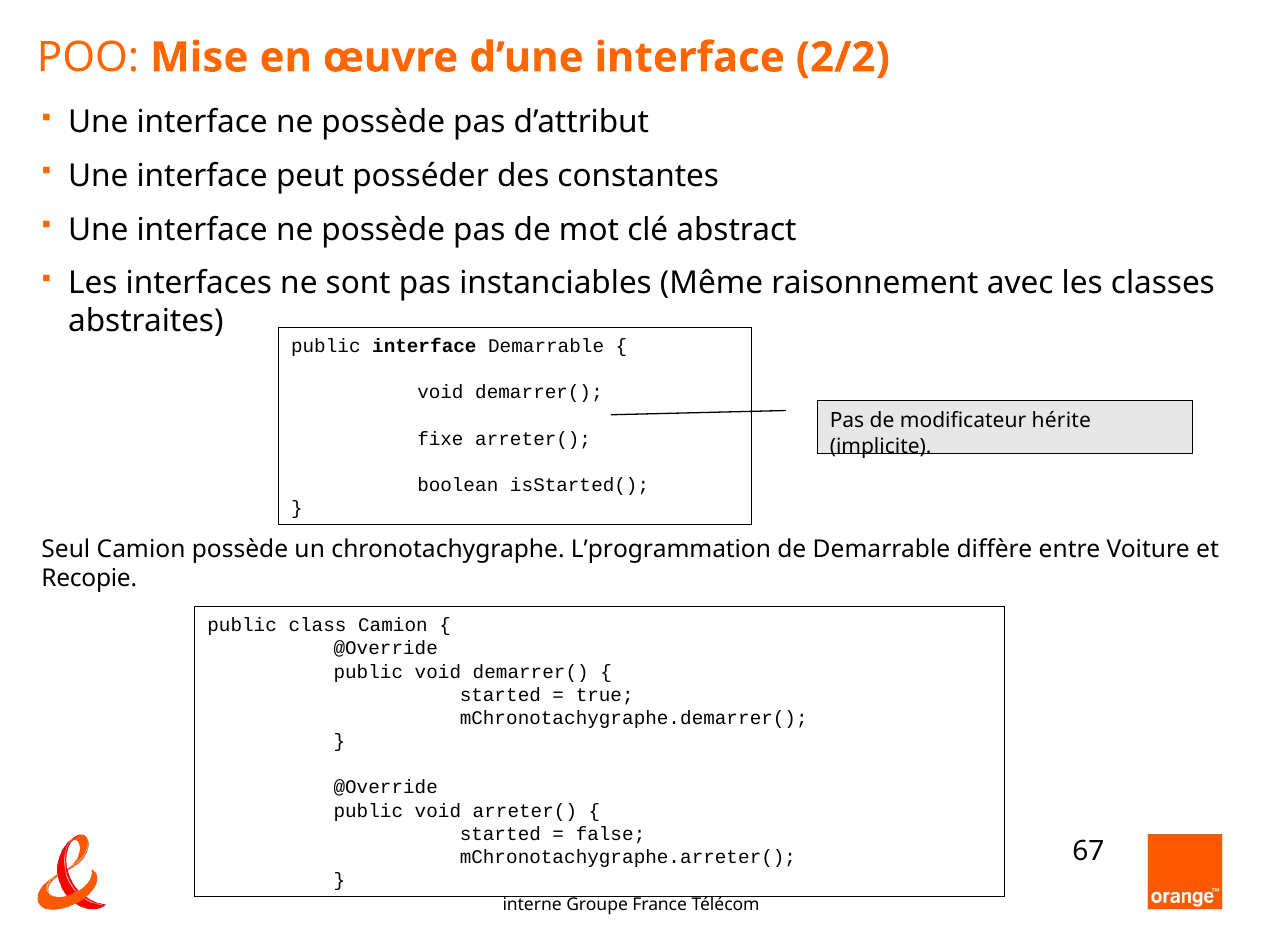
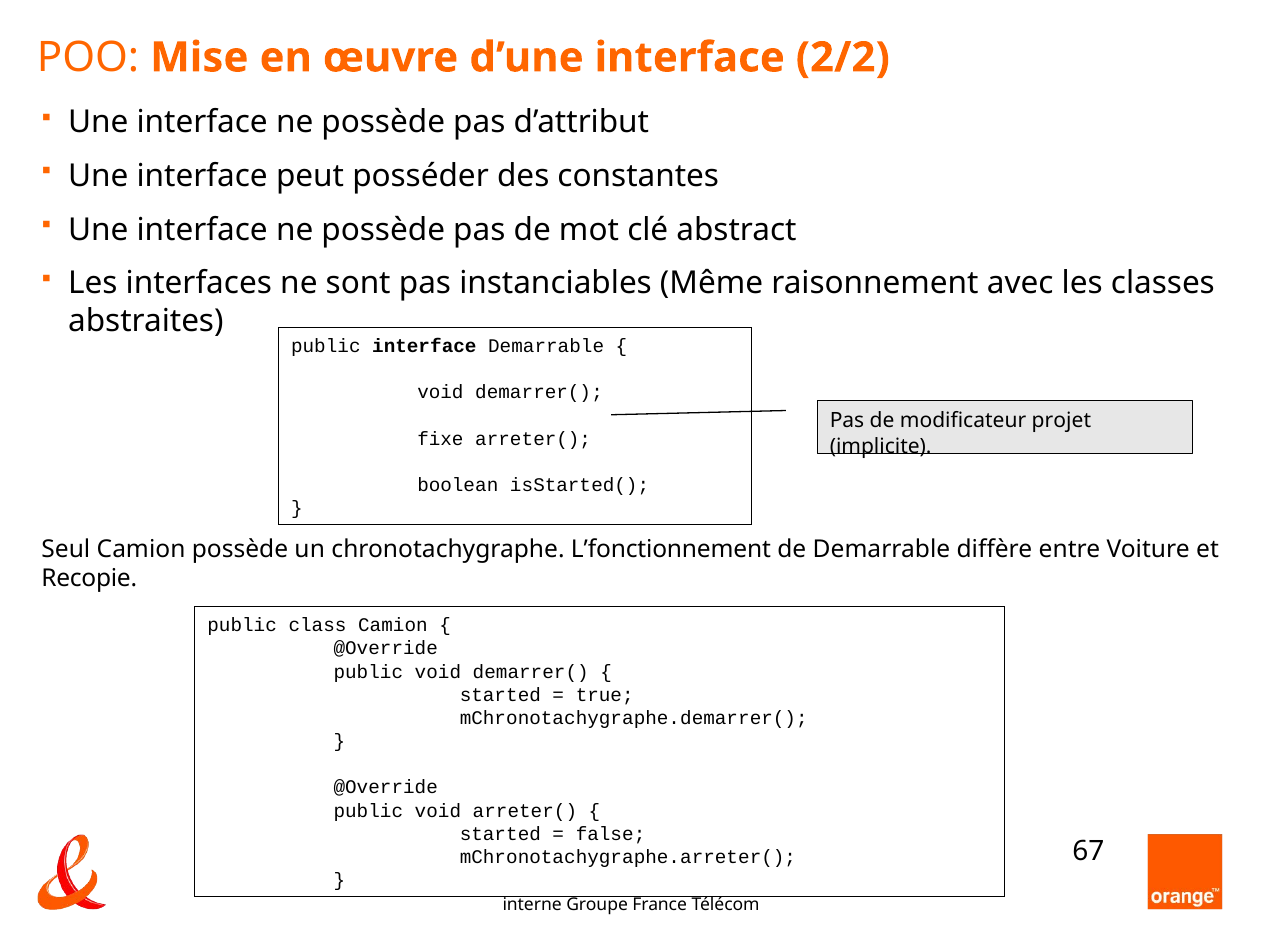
hérite: hérite -> projet (1061, 421)
L’programmation: L’programmation -> L’fonctionnement (671, 549)
